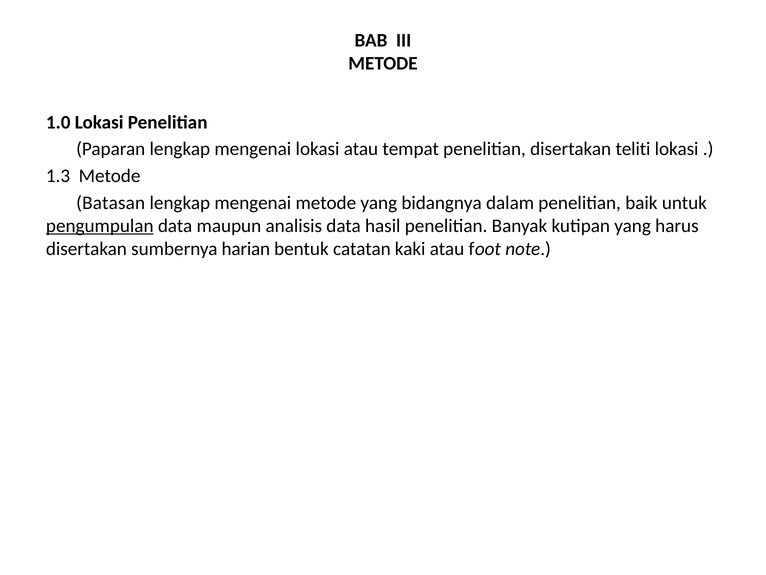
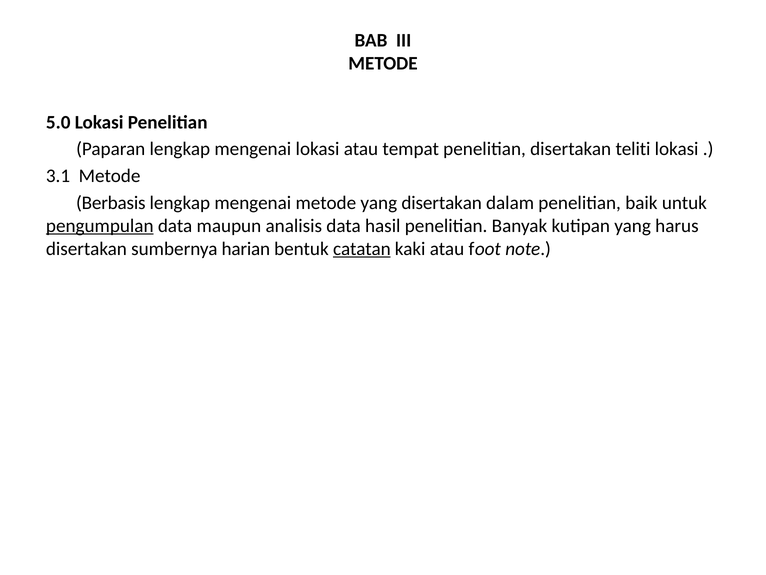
1.0: 1.0 -> 5.0 (58, 122)
1.3: 1.3 -> 3.1 (58, 176)
Batasan: Batasan -> Berbasis (111, 203)
yang bidangnya: bidangnya -> disertakan (442, 203)
catatan underline: none -> present (362, 249)
